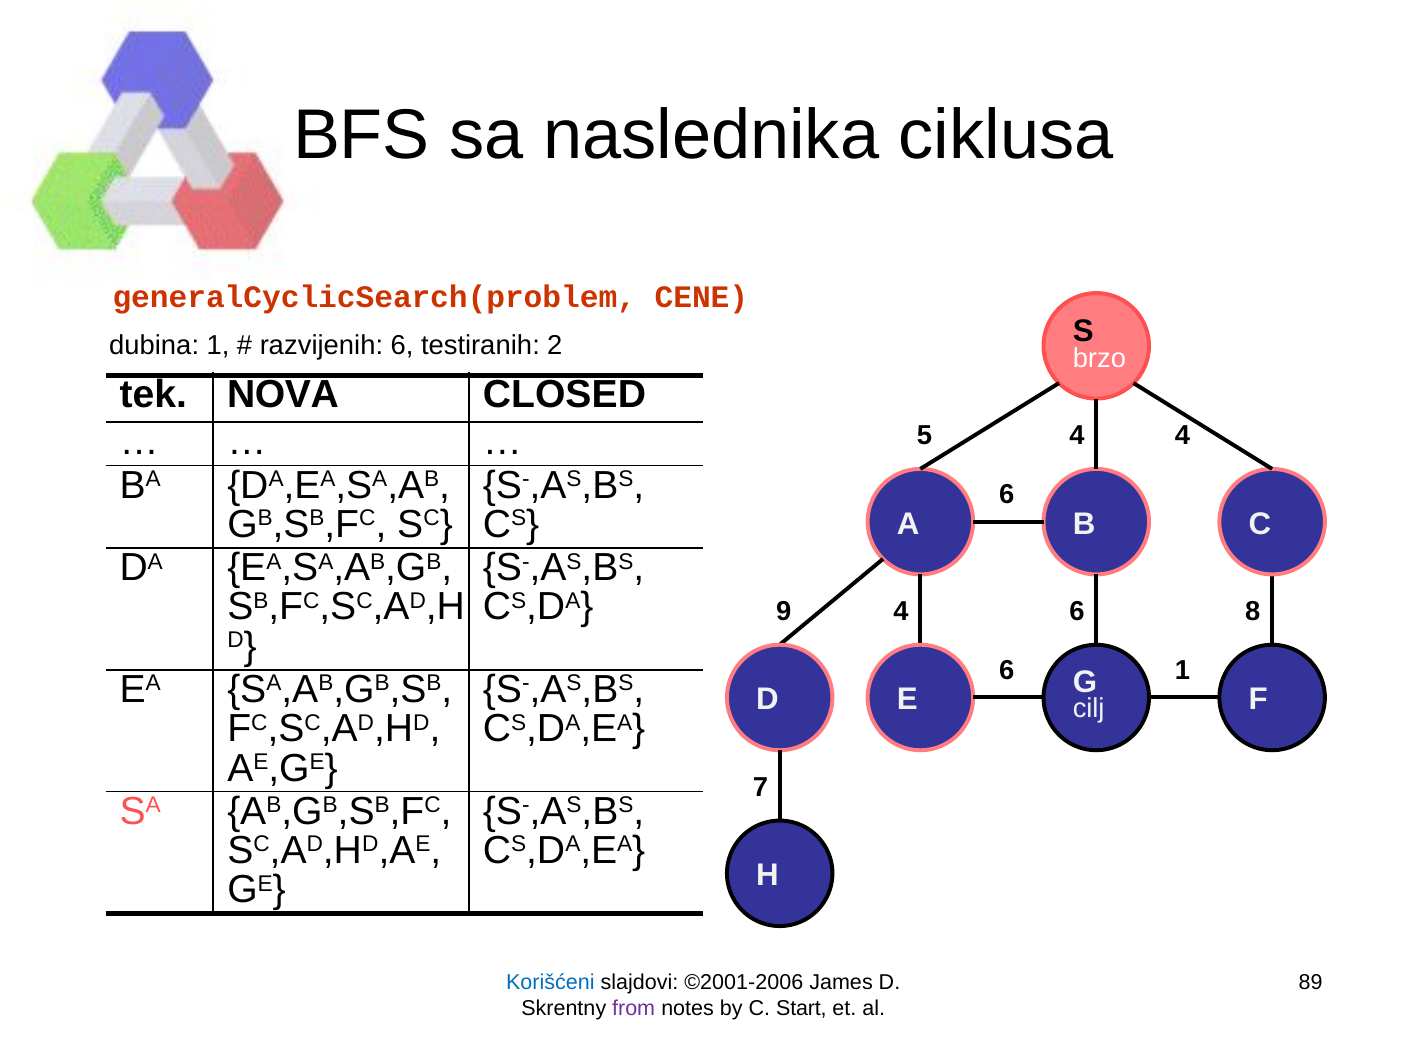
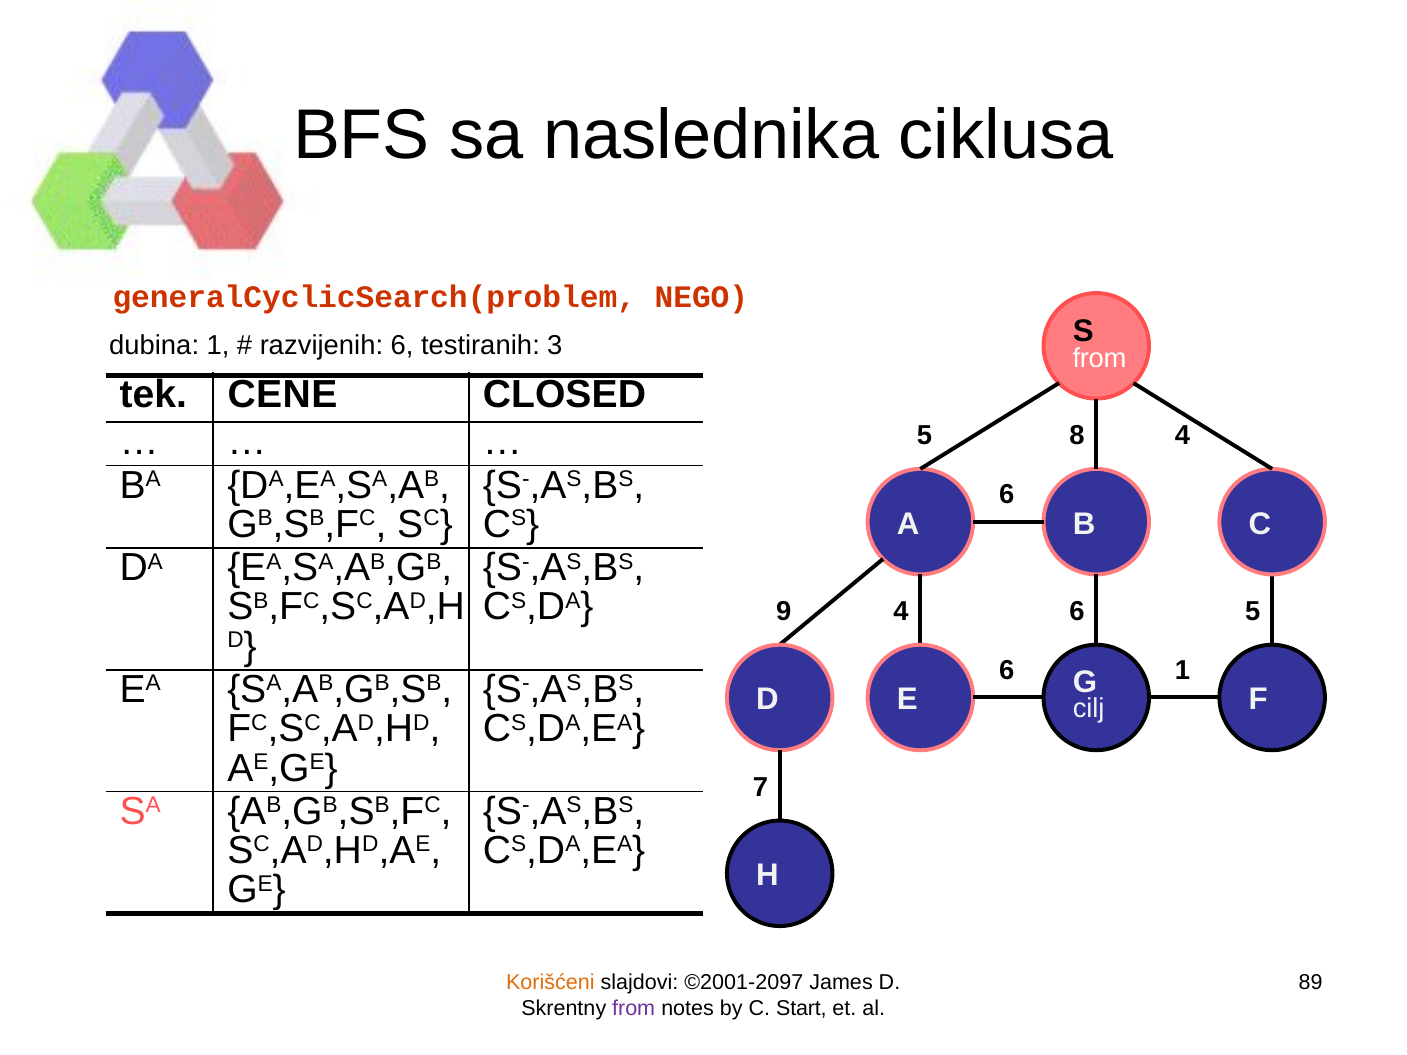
CENE: CENE -> NEGO (701, 298)
2: 2 -> 3 (555, 346)
brzo: brzo -> from (1100, 358)
NOVA: NOVA -> CENE (282, 395)
5 4: 4 -> 8 (1077, 436)
6 8: 8 -> 5 (1253, 611)
Korišćeni colour: blue -> orange (550, 982)
©2001-2006: ©2001-2006 -> ©2001-2097 (744, 982)
